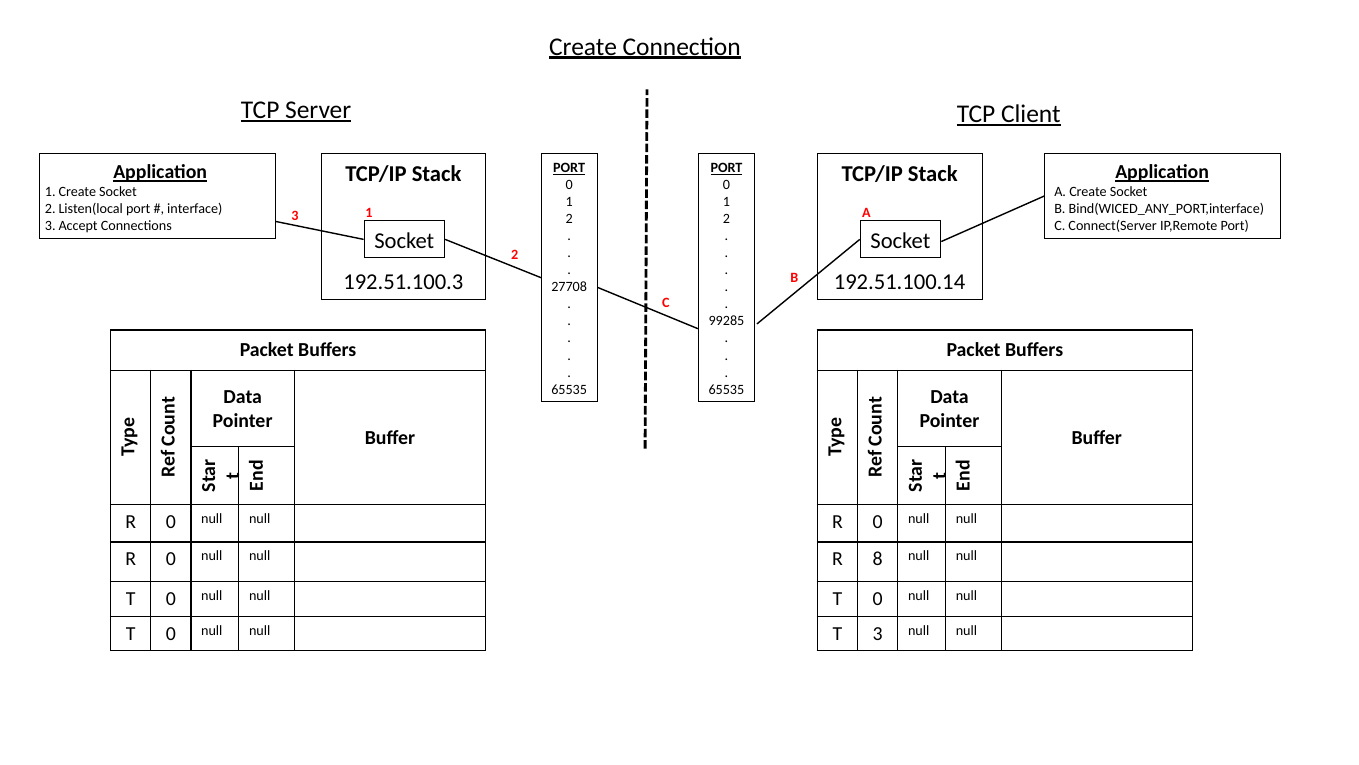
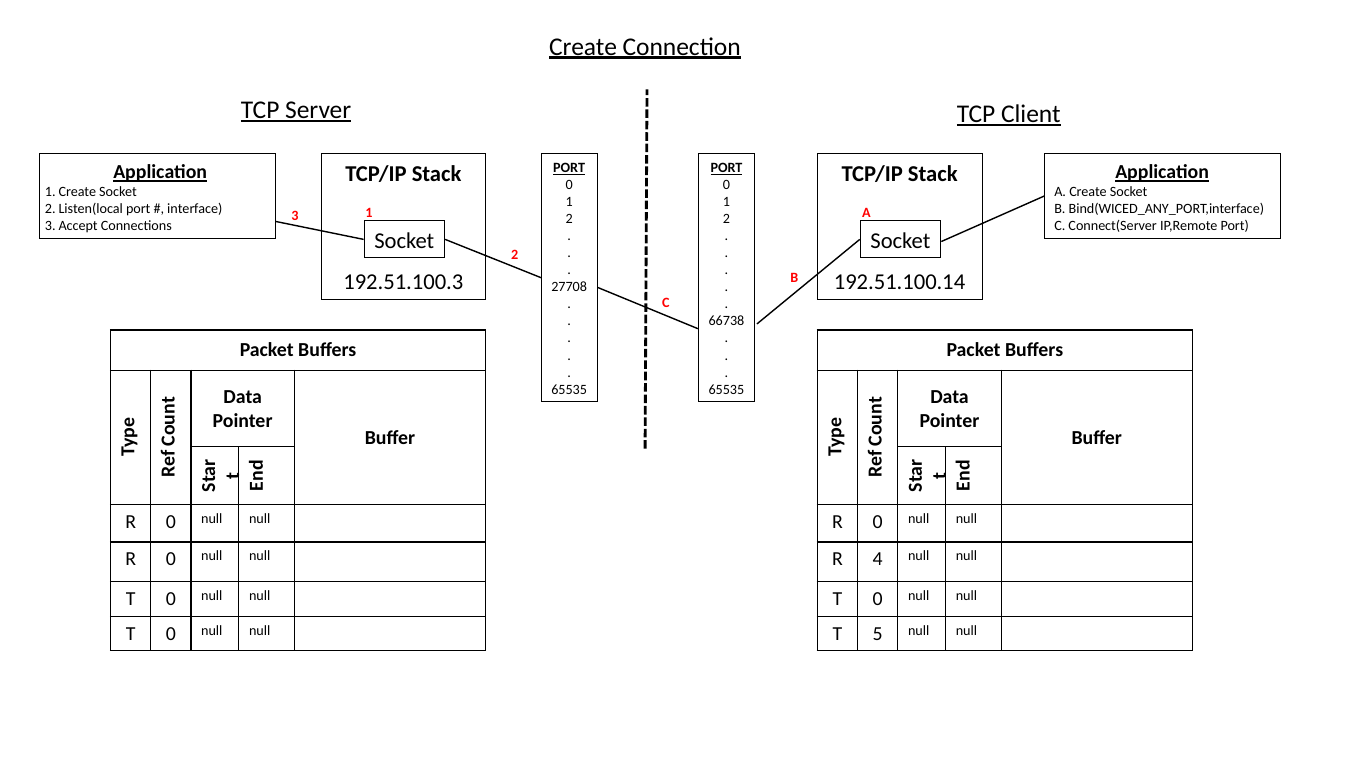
99285: 99285 -> 66738 (726, 321)
8: 8 -> 4 (878, 559)
T 3: 3 -> 5 (878, 633)
